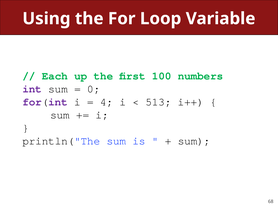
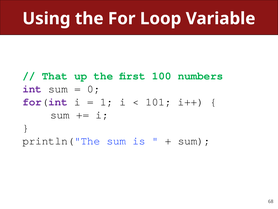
Each: Each -> That (55, 76)
4: 4 -> 1 (107, 102)
513: 513 -> 101 (158, 102)
